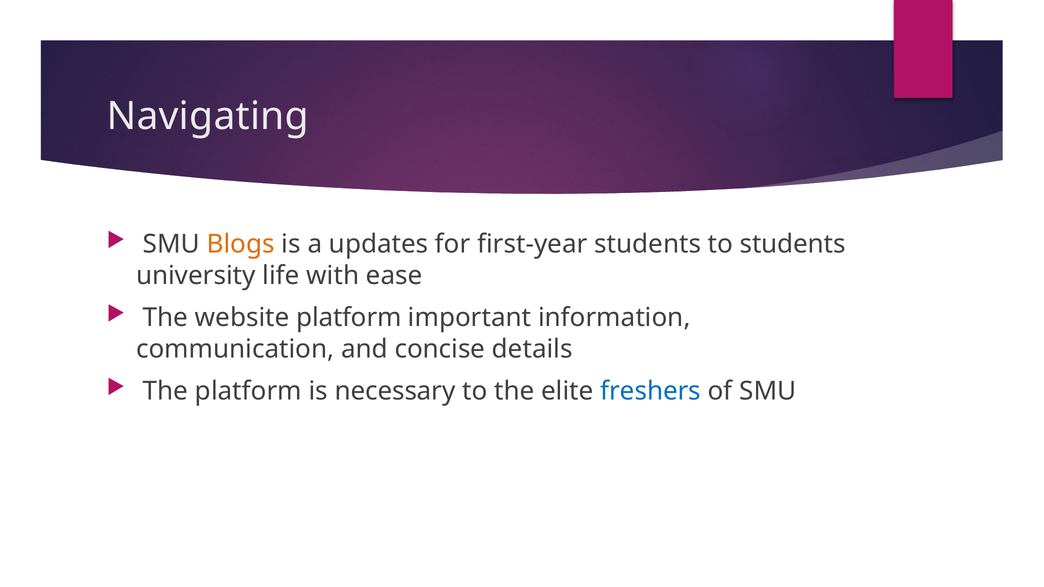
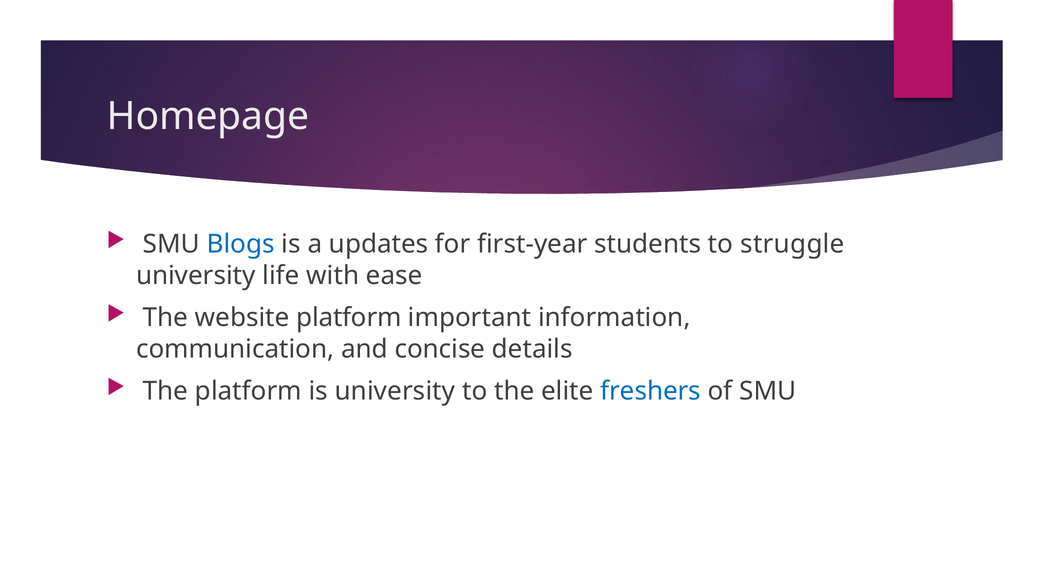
Navigating: Navigating -> Homepage (208, 116)
Blogs colour: orange -> blue (241, 244)
to students: students -> struggle (793, 244)
is necessary: necessary -> university (395, 391)
